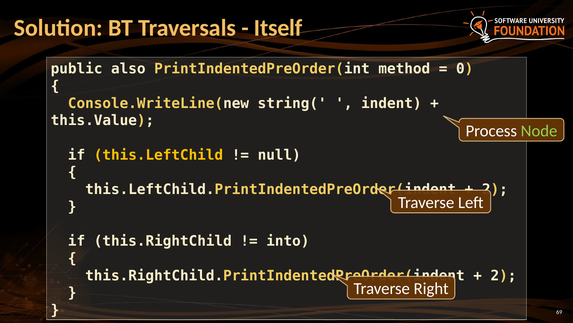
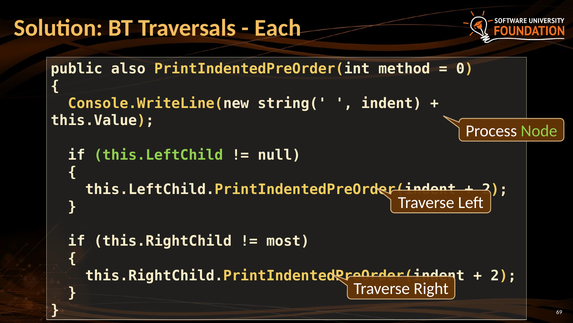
Itself: Itself -> Each (278, 28)
this.LeftChild colour: yellow -> light green (158, 155)
into: into -> most (288, 241)
